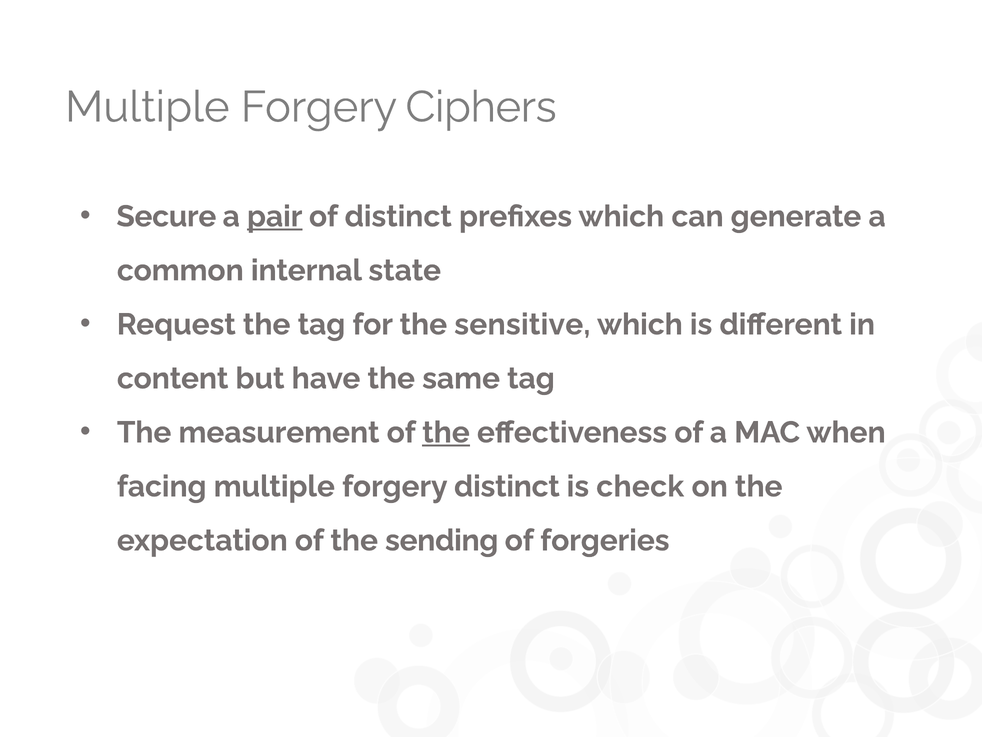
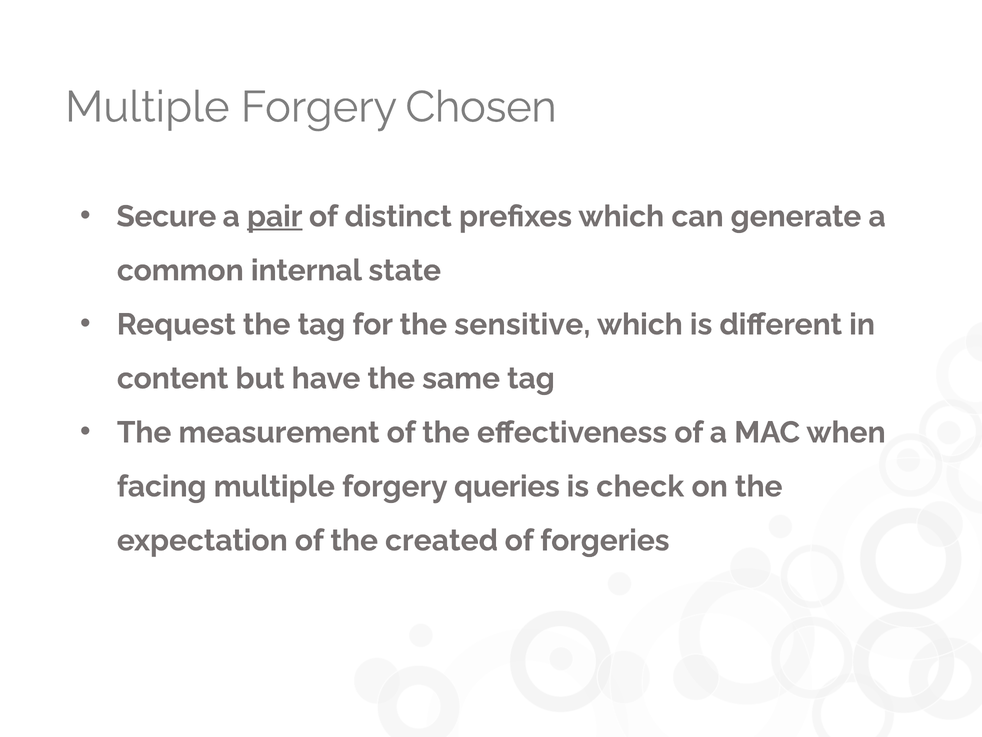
Ciphers: Ciphers -> Chosen (481, 107)
the underline: present -> none (446, 432)
forgery distinct: distinct -> queries (507, 486)
sending: sending -> created (442, 540)
